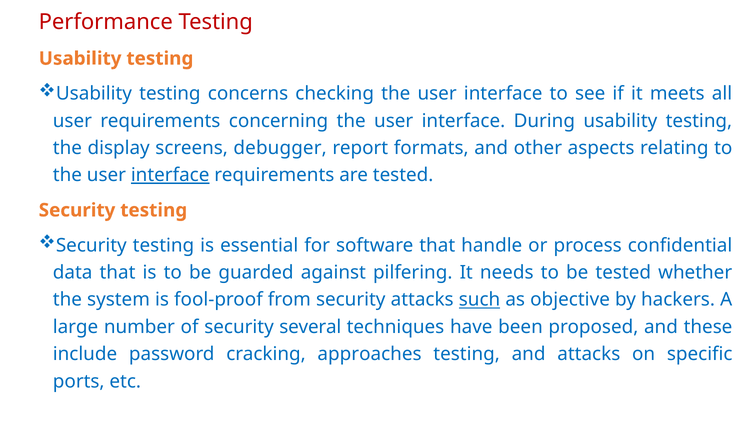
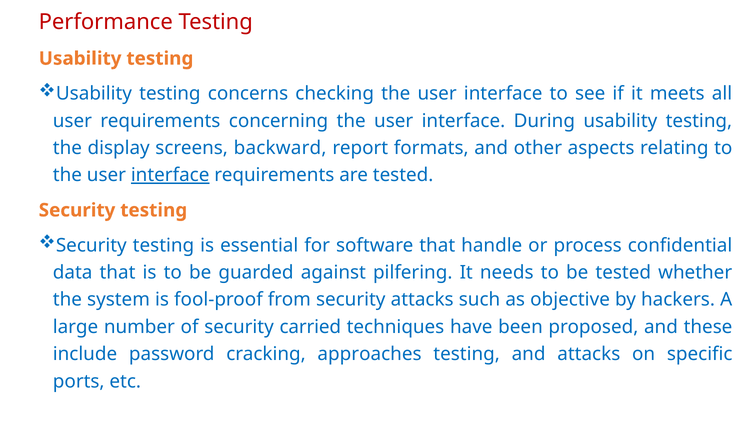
debugger: debugger -> backward (280, 148)
such underline: present -> none (480, 299)
several: several -> carried (310, 327)
